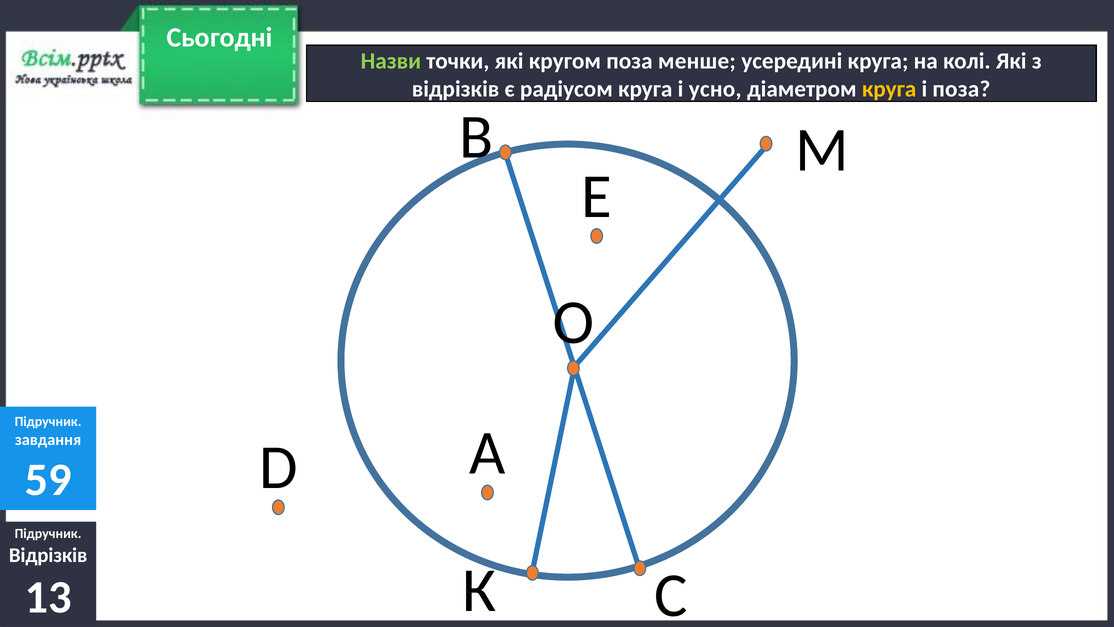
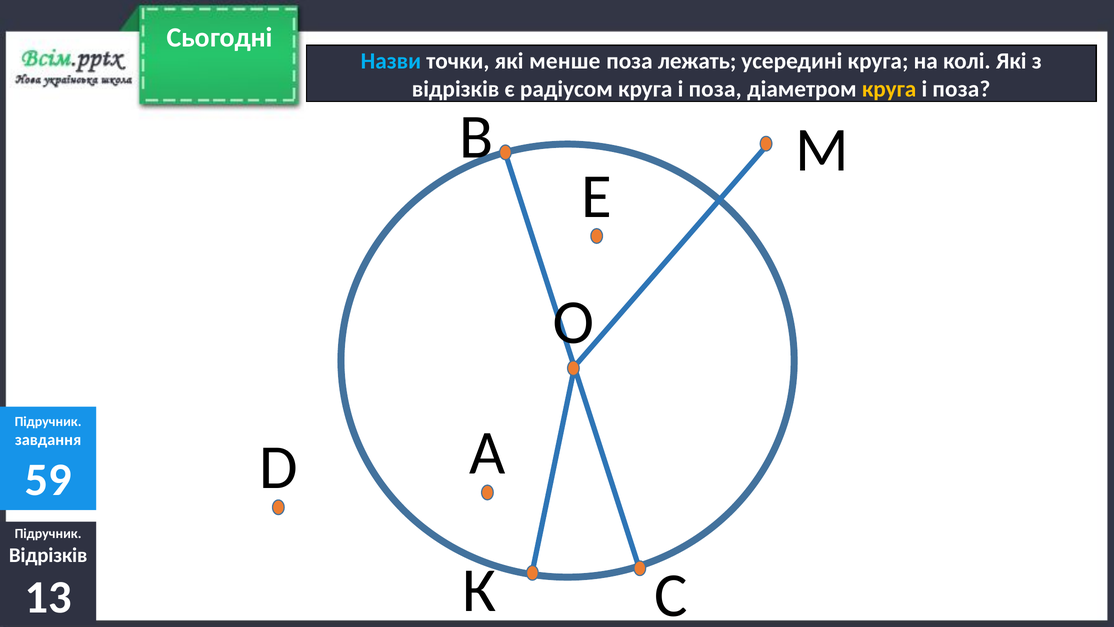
Назви colour: light green -> light blue (391, 61)
кругом: кругом -> менше (565, 61)
менше: менше -> лежать (697, 61)
радіусом круга і усно: усно -> поза (715, 89)
